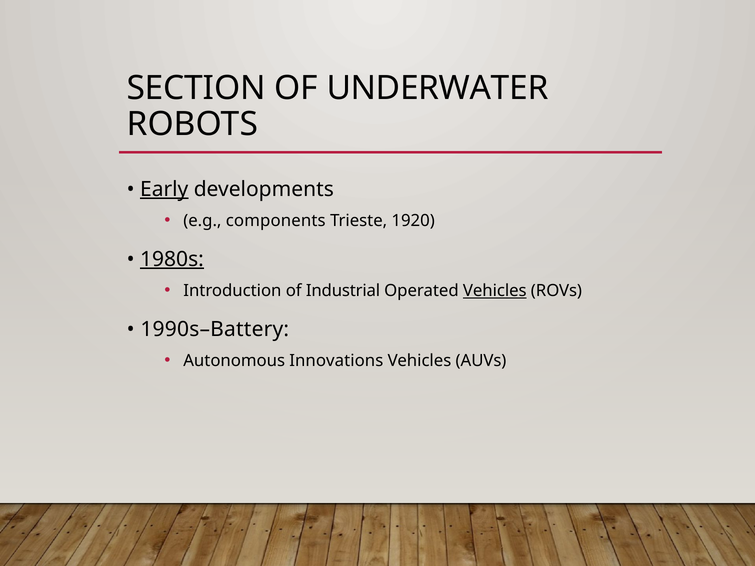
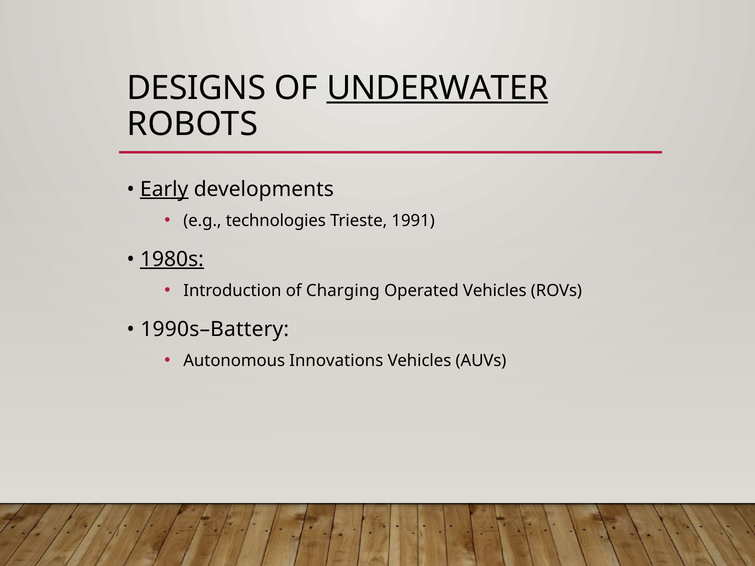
SECTION: SECTION -> DESIGNS (196, 88)
UNDERWATER underline: none -> present (437, 88)
components: components -> technologies (276, 221)
1920: 1920 -> 1991 (413, 221)
Industrial: Industrial -> Charging (343, 291)
Vehicles underline: present -> none (495, 291)
